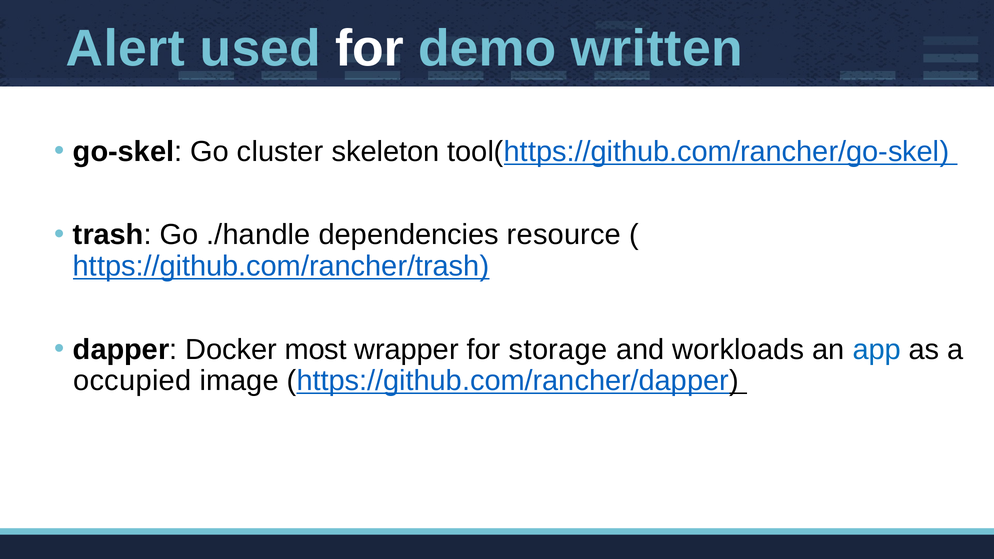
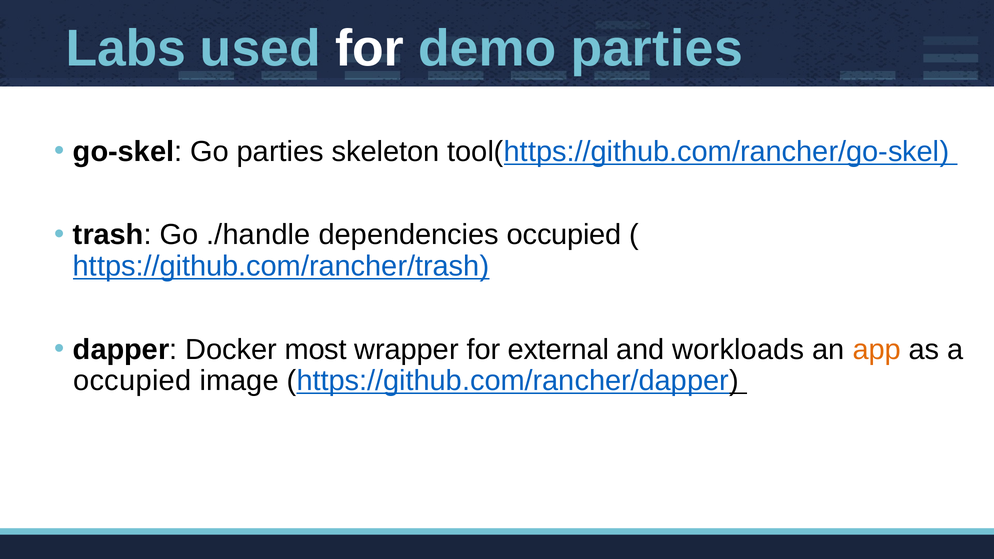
Alert: Alert -> Labs (126, 49)
demo written: written -> parties (657, 49)
Go cluster: cluster -> parties (280, 152)
dependencies resource: resource -> occupied (564, 235)
storage: storage -> external (558, 350)
app colour: blue -> orange (877, 350)
